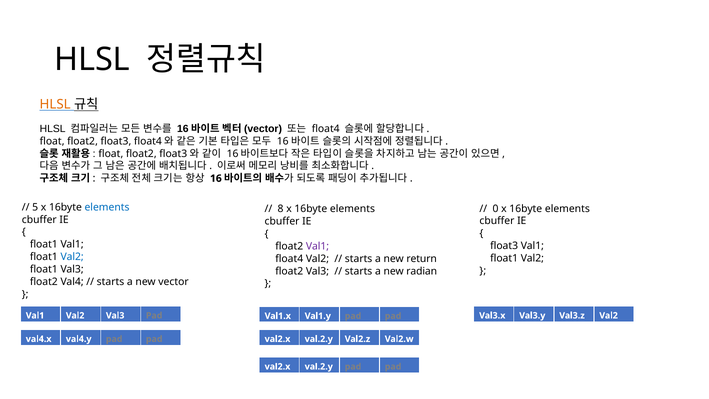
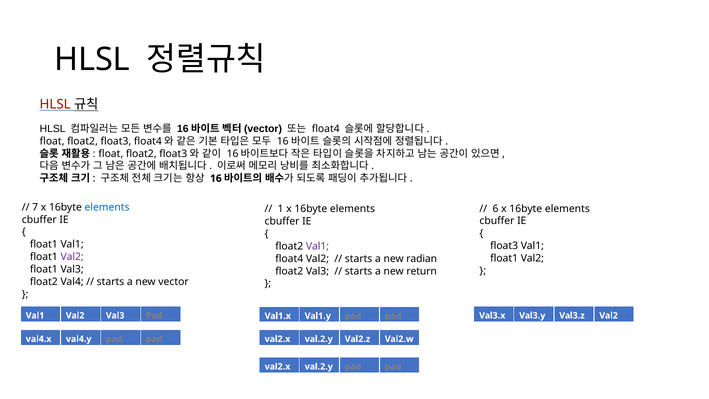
HLSL colour: orange -> red (55, 104)
5: 5 -> 7 (35, 207)
0: 0 -> 6 (495, 209)
8: 8 -> 1 (281, 209)
Val2 colour: blue -> purple (72, 257)
return: return -> radian (422, 259)
radian: radian -> return (422, 271)
